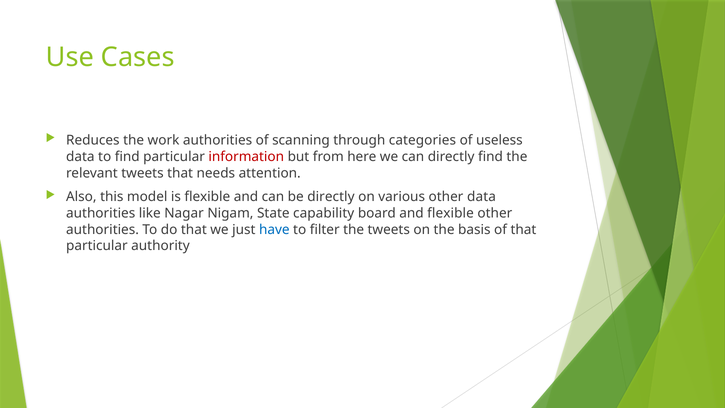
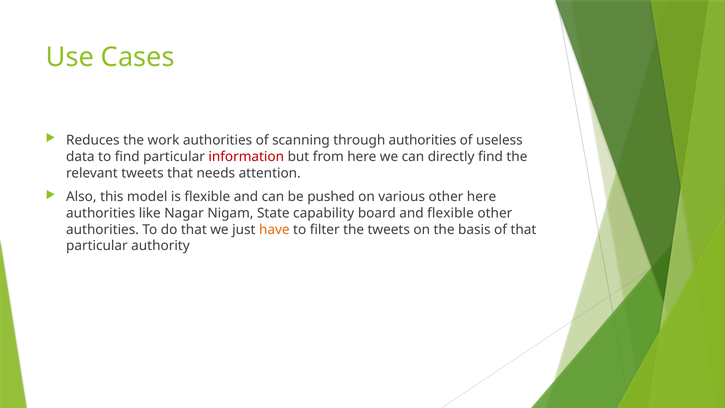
through categories: categories -> authorities (423, 140)
be directly: directly -> pushed (331, 197)
other data: data -> here (482, 197)
have colour: blue -> orange (274, 229)
